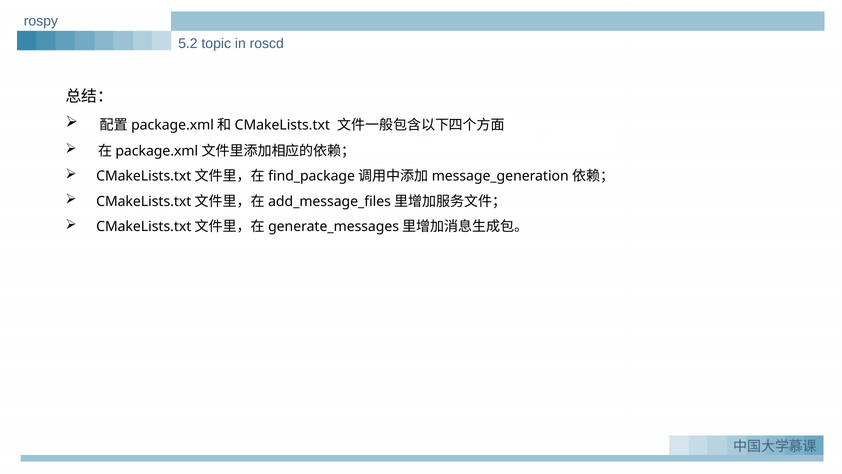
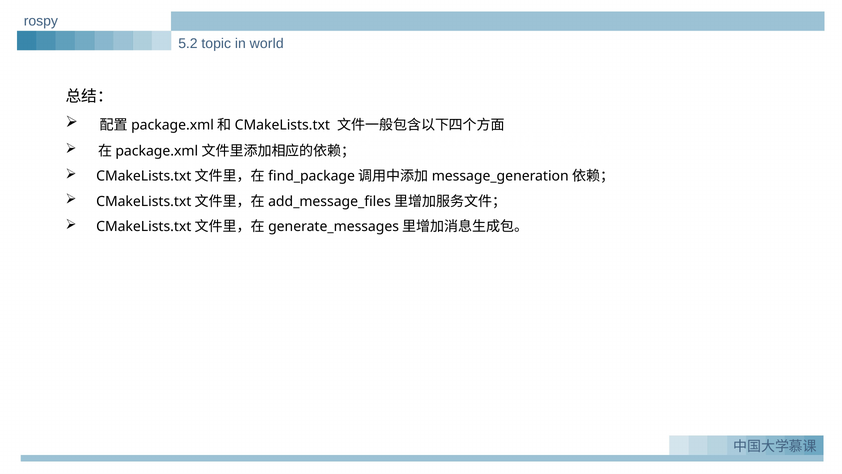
roscd: roscd -> world (267, 44)
